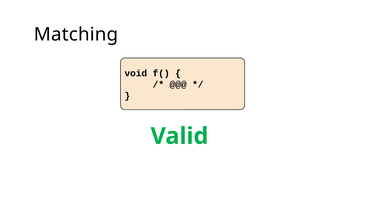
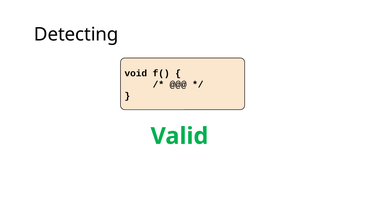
Matching: Matching -> Detecting (76, 35)
